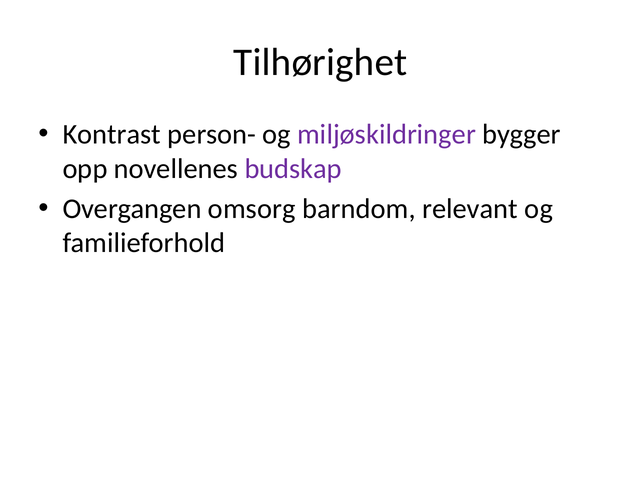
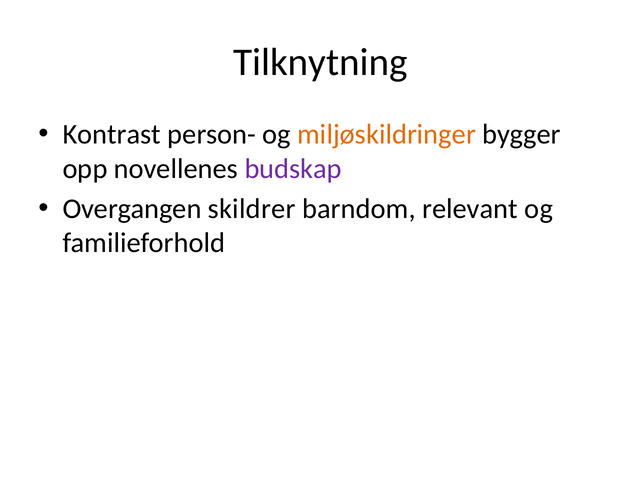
Tilhørighet: Tilhørighet -> Tilknytning (320, 62)
miljøskildringer colour: purple -> orange (387, 134)
omsorg: omsorg -> skildrer (252, 209)
